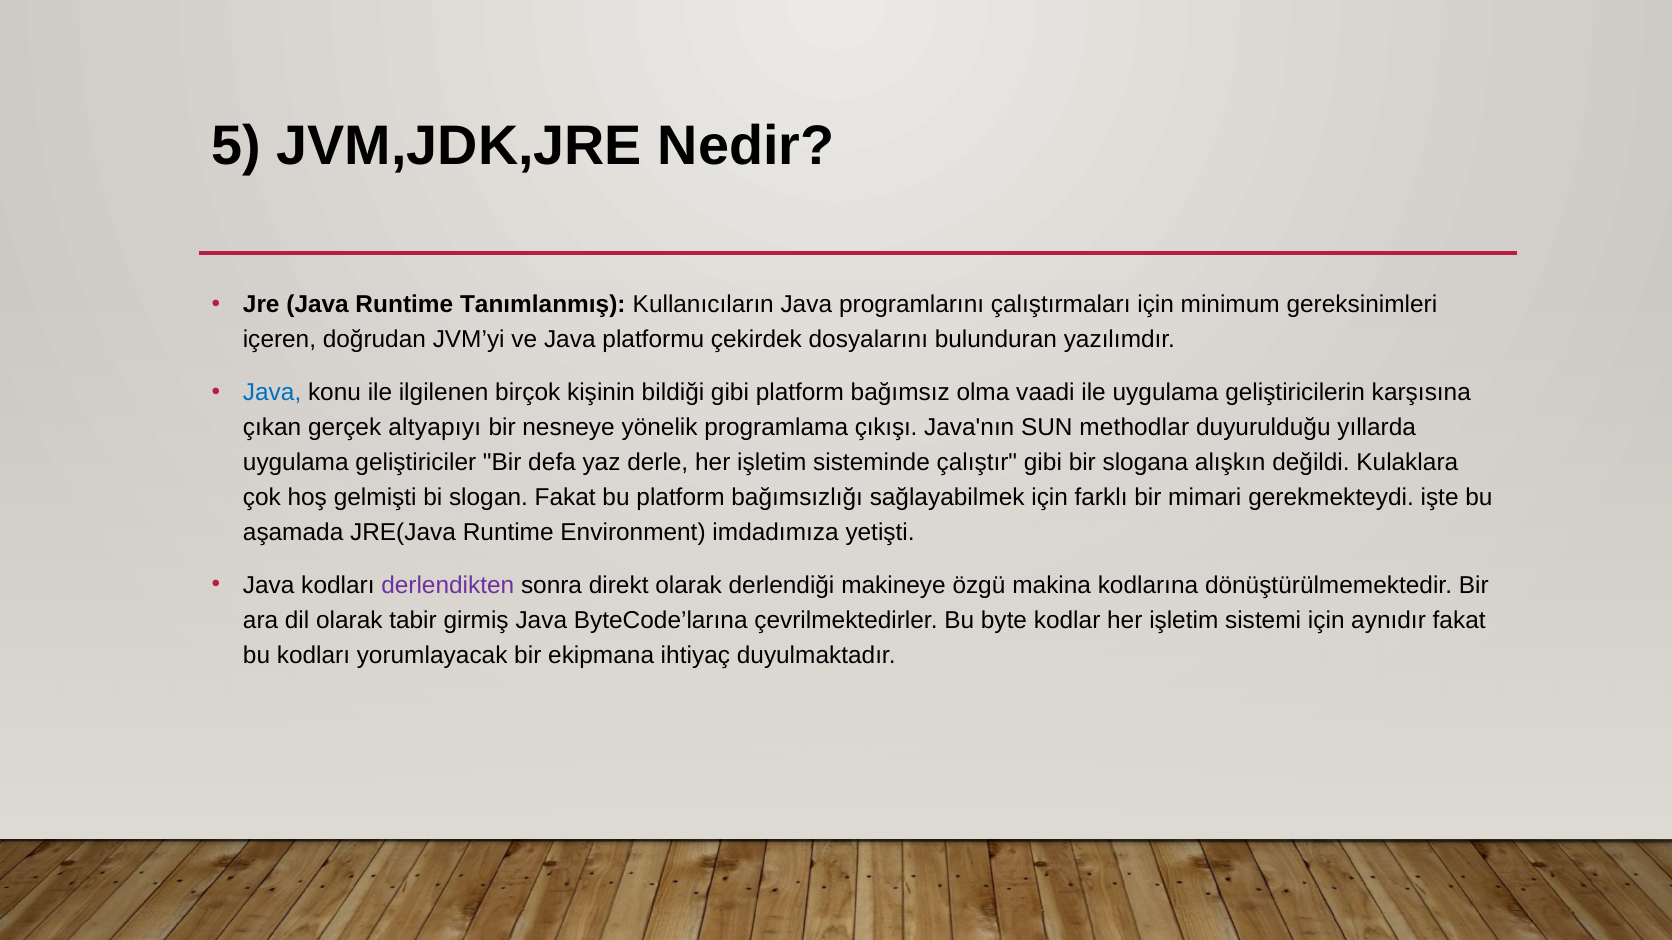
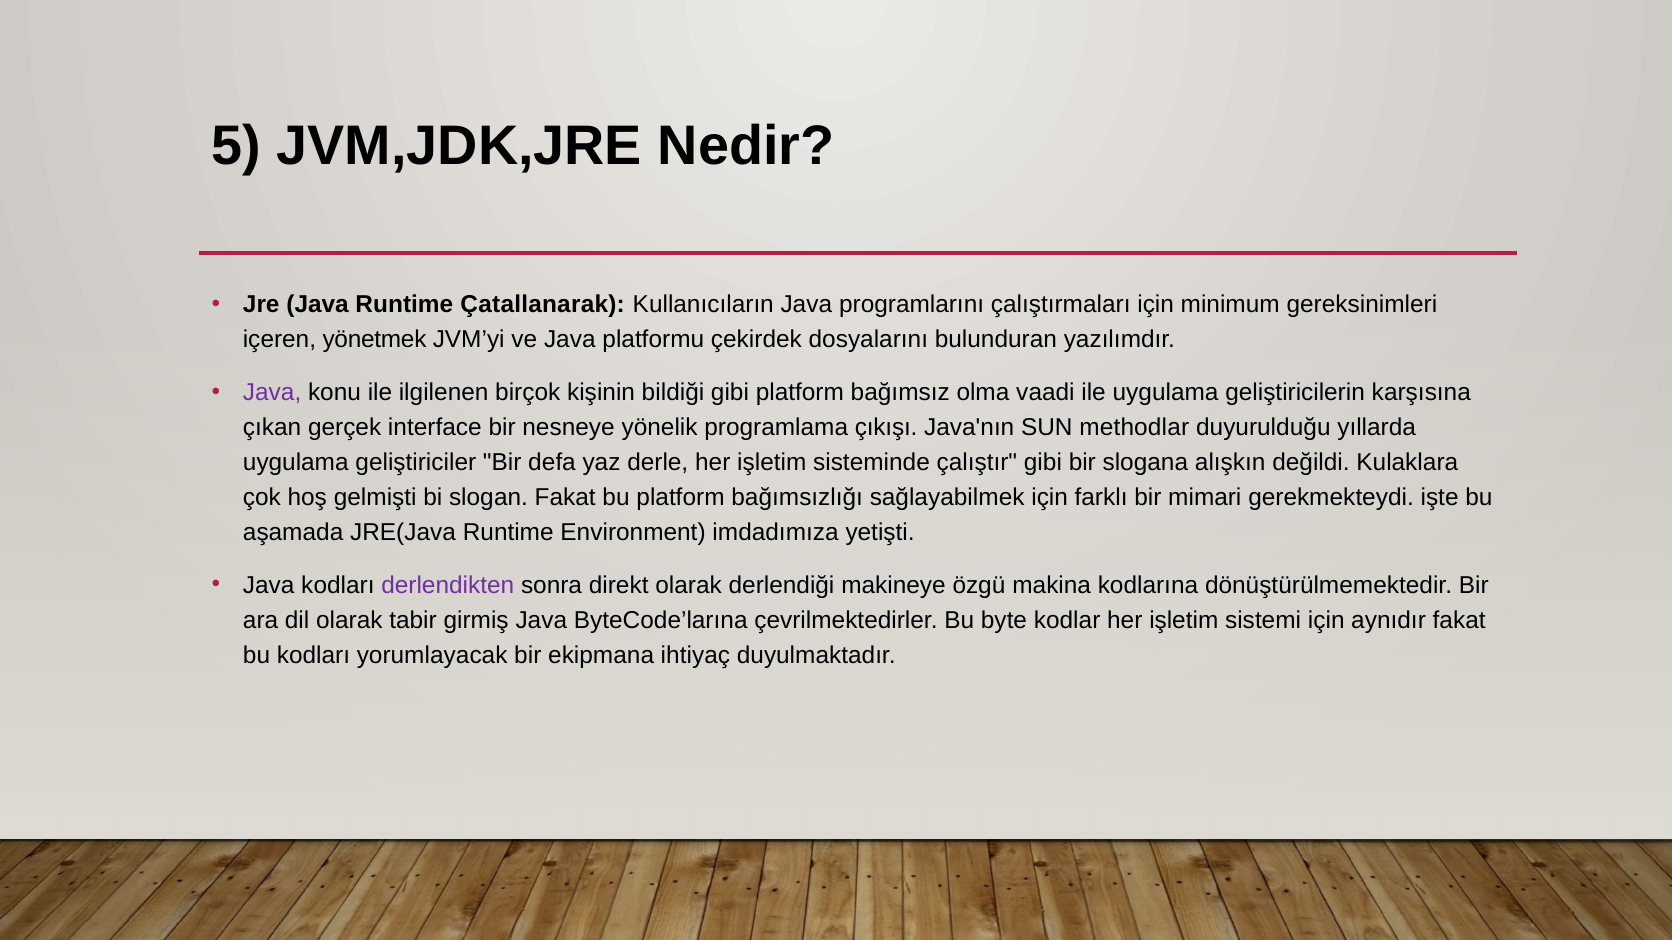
Tanımlanmış: Tanımlanmış -> Çatallanarak (543, 305)
doğrudan: doğrudan -> yönetmek (374, 340)
Java colour: blue -> purple (272, 392)
altyapıyı: altyapıyı -> interface (435, 428)
